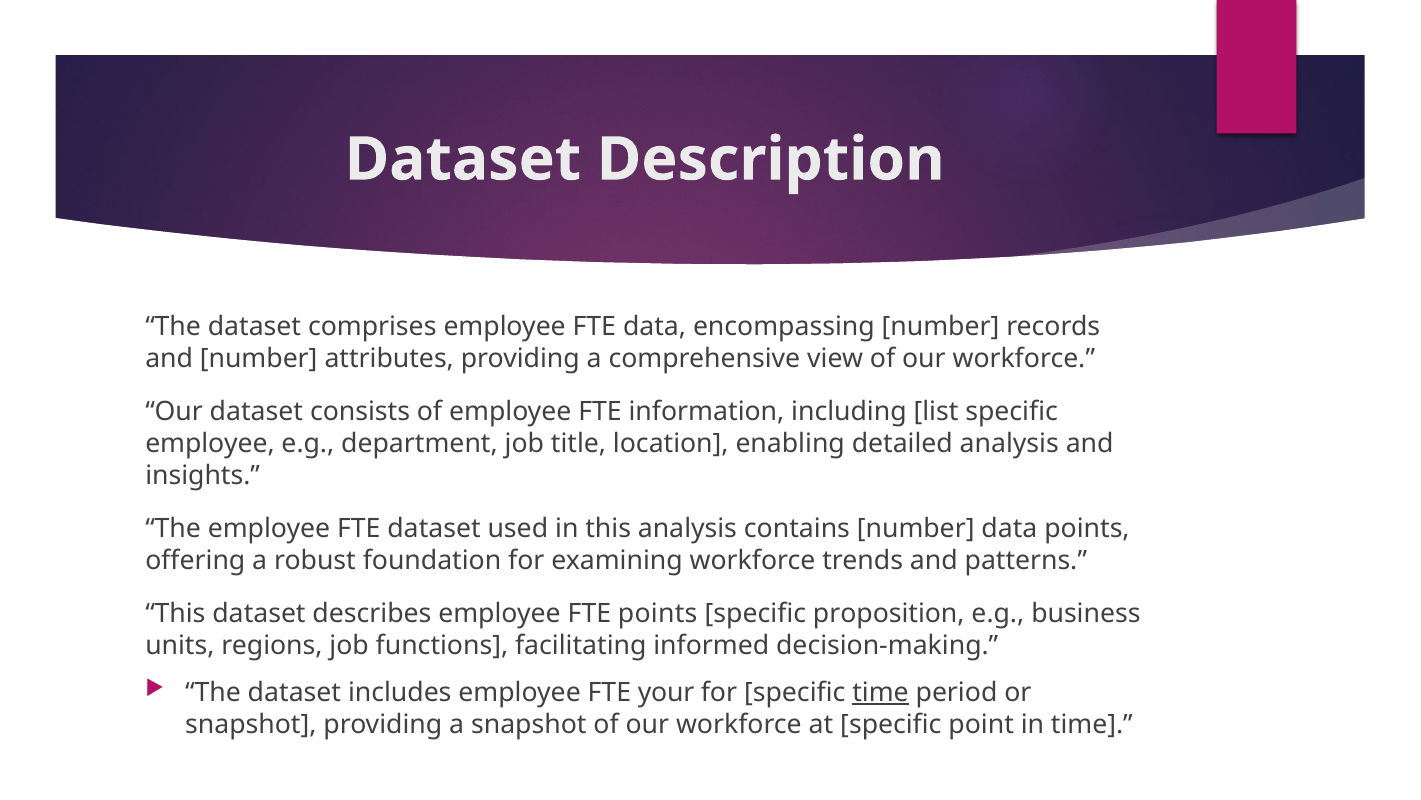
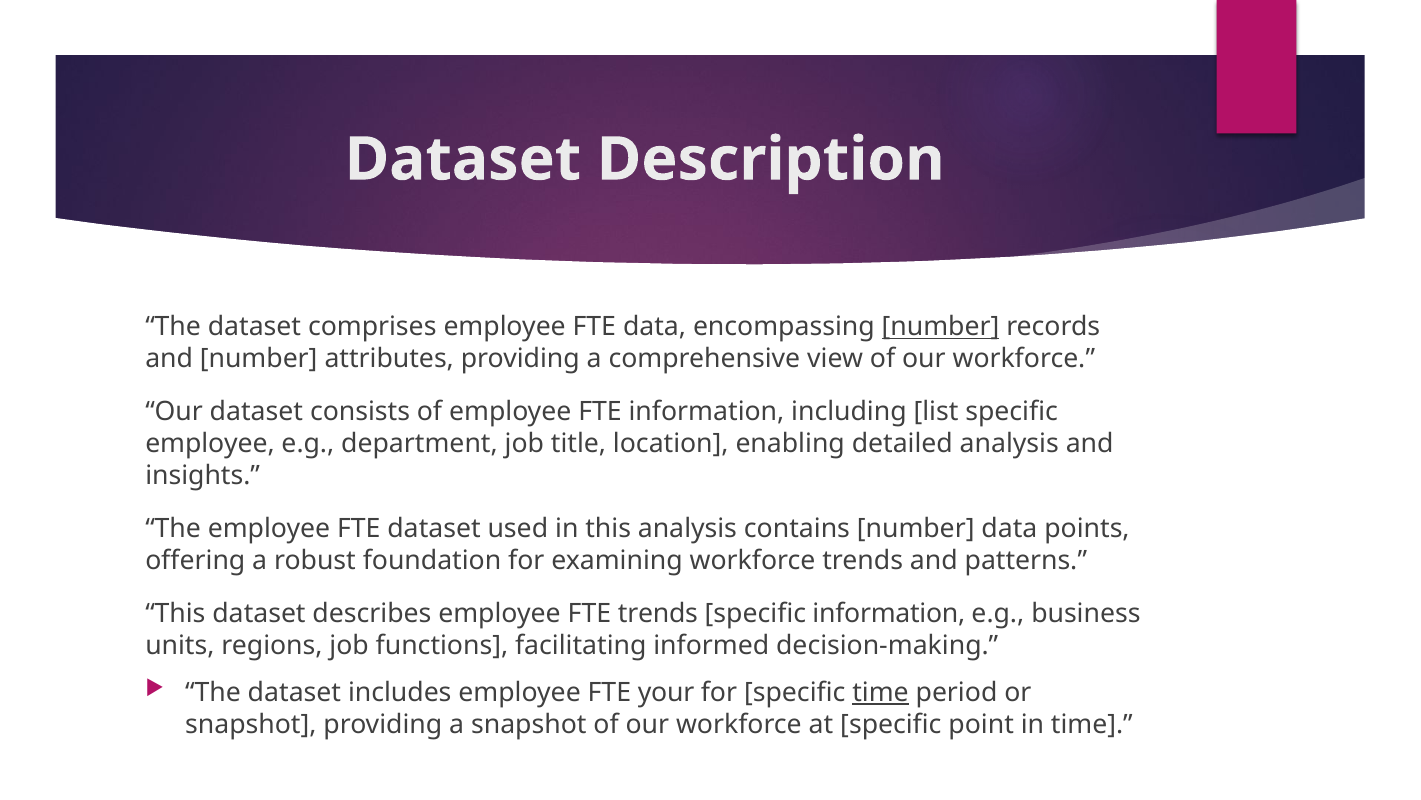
number underline: none -> present (941, 327)
FTE points: points -> trends (658, 613)
specific proposition: proposition -> information (889, 613)
